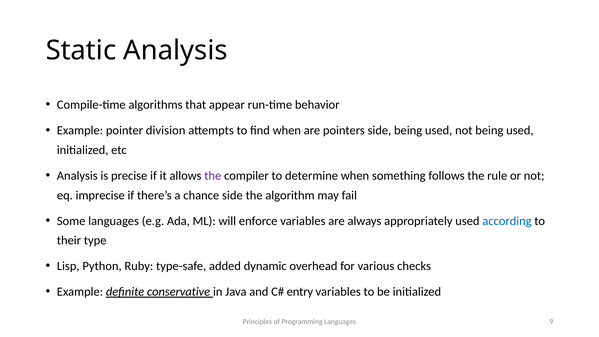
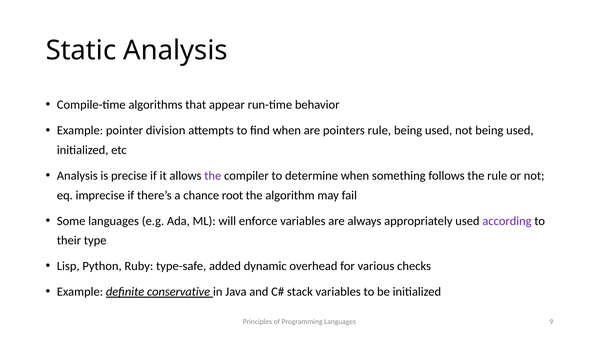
pointers side: side -> rule (379, 131)
chance side: side -> root (232, 195)
according colour: blue -> purple (507, 221)
entry: entry -> stack (300, 292)
